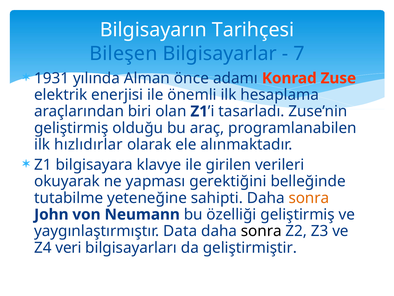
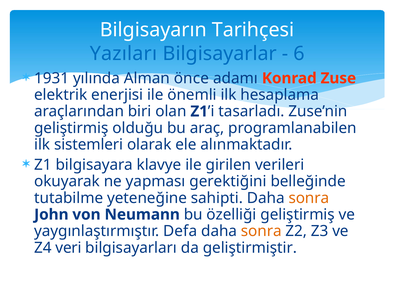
Bileşen: Bileşen -> Yazıları (123, 54)
7: 7 -> 6 (299, 54)
hızlıdırlar: hızlıdırlar -> sistemleri (89, 144)
Data: Data -> Defa (180, 231)
sonra colour: black -> orange (261, 231)
